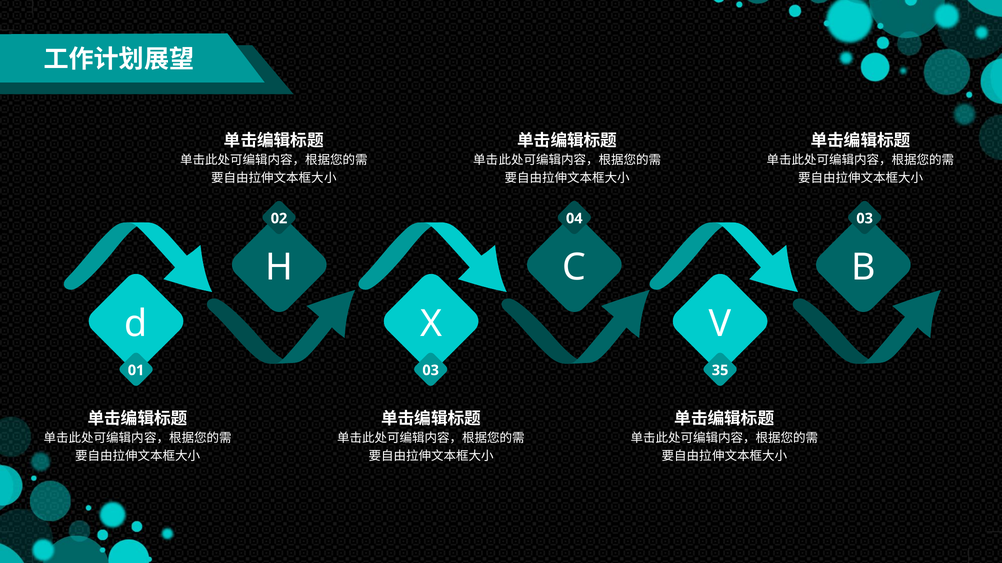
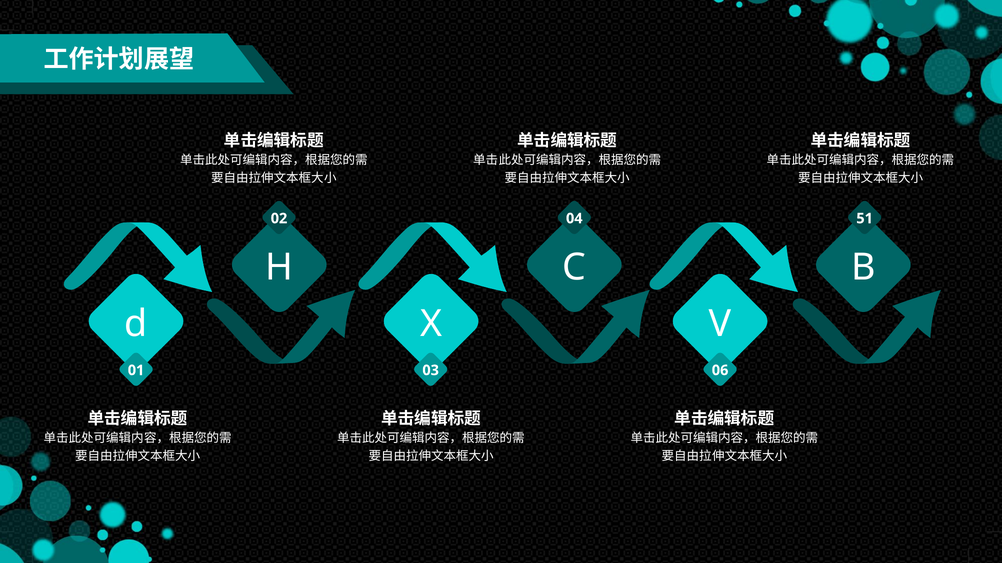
04 03: 03 -> 51 (865, 219)
35: 35 -> 06 (720, 371)
